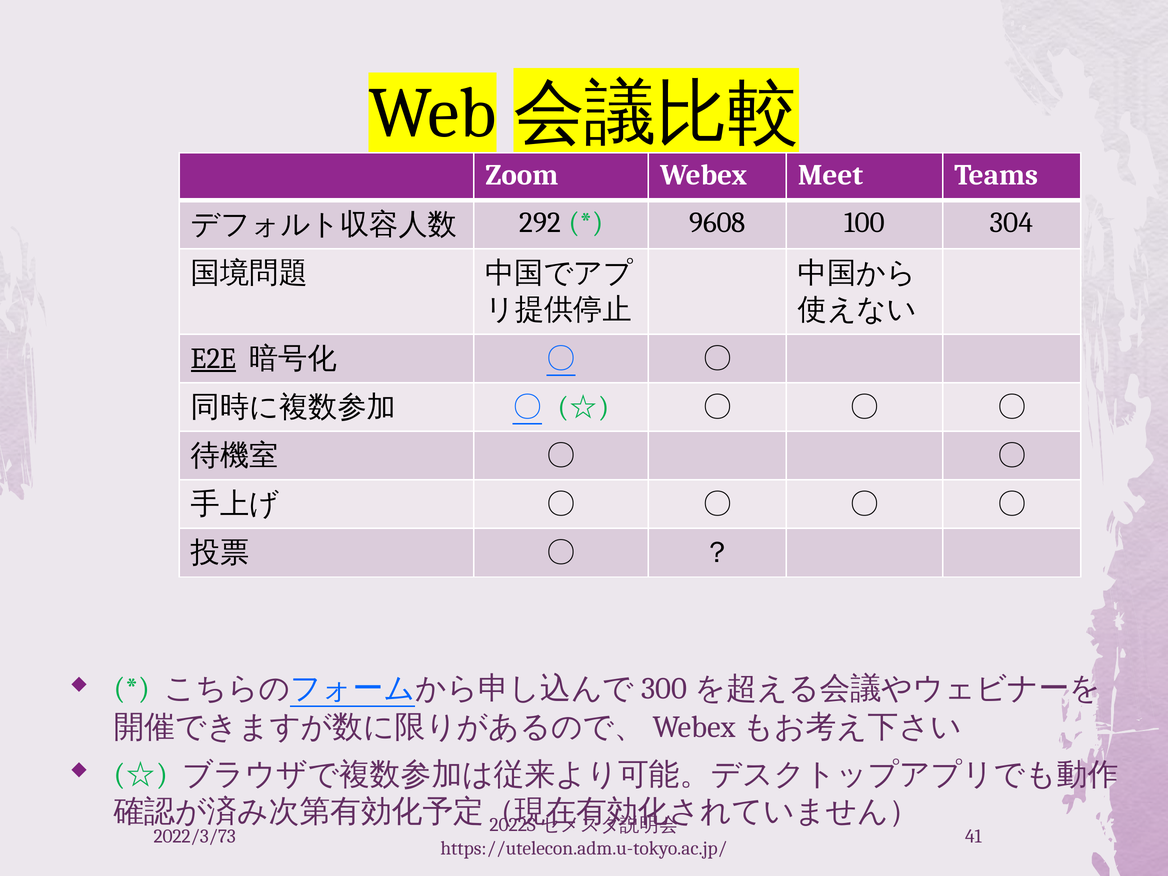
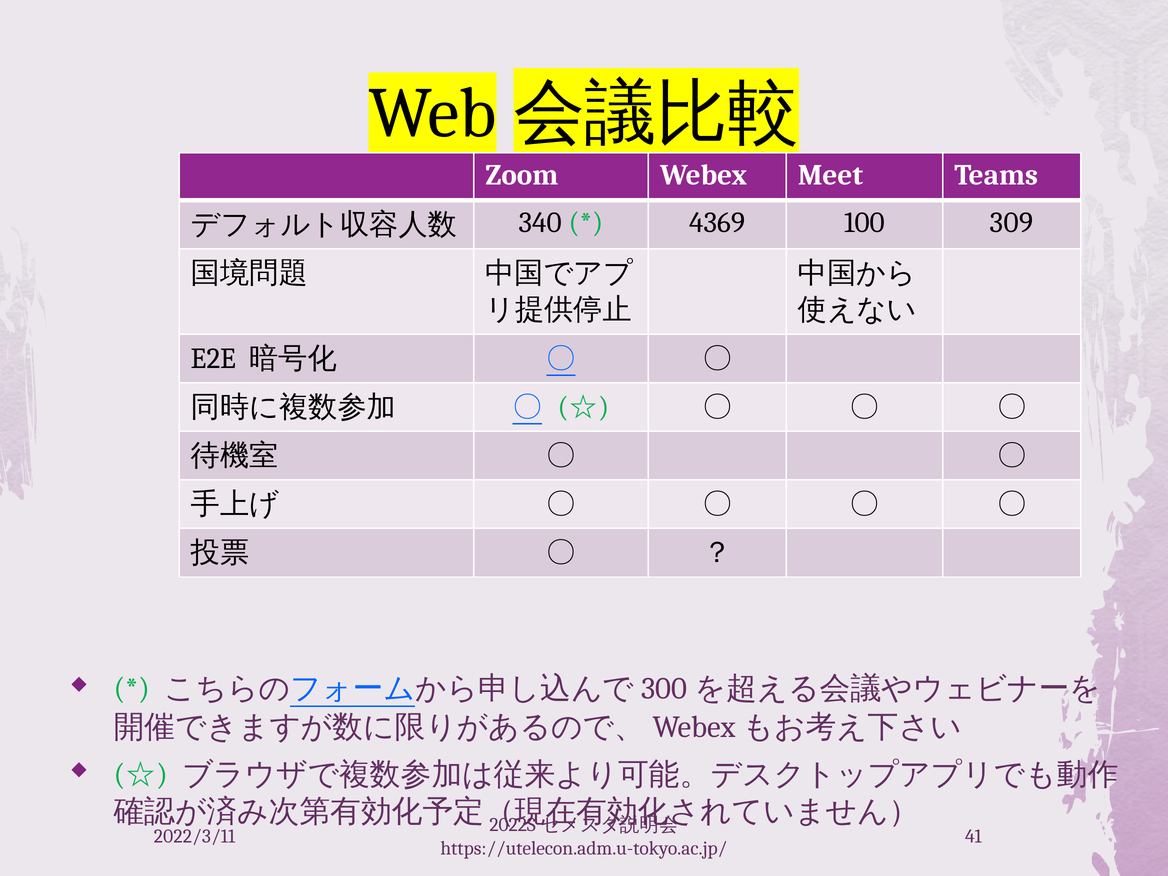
292: 292 -> 340 (540, 223)
9608: 9608 -> 4369 (717, 223)
304: 304 -> 309 (1011, 223)
E2E underline: present -> none (214, 358)
2022/3/73: 2022/3/73 -> 2022/3/11 (195, 837)
